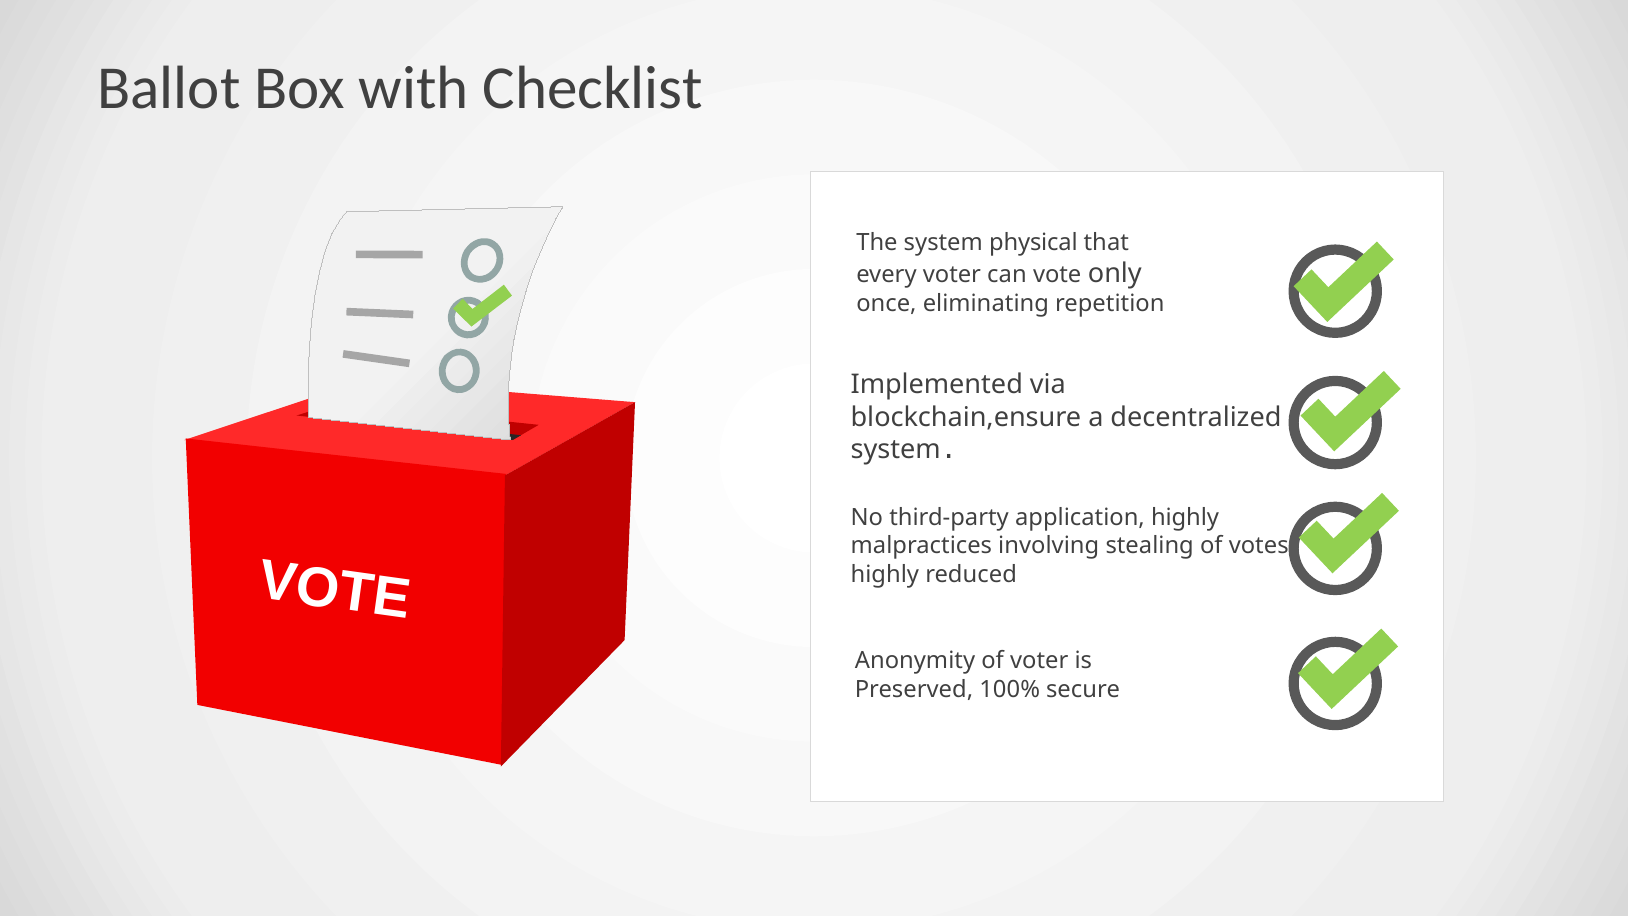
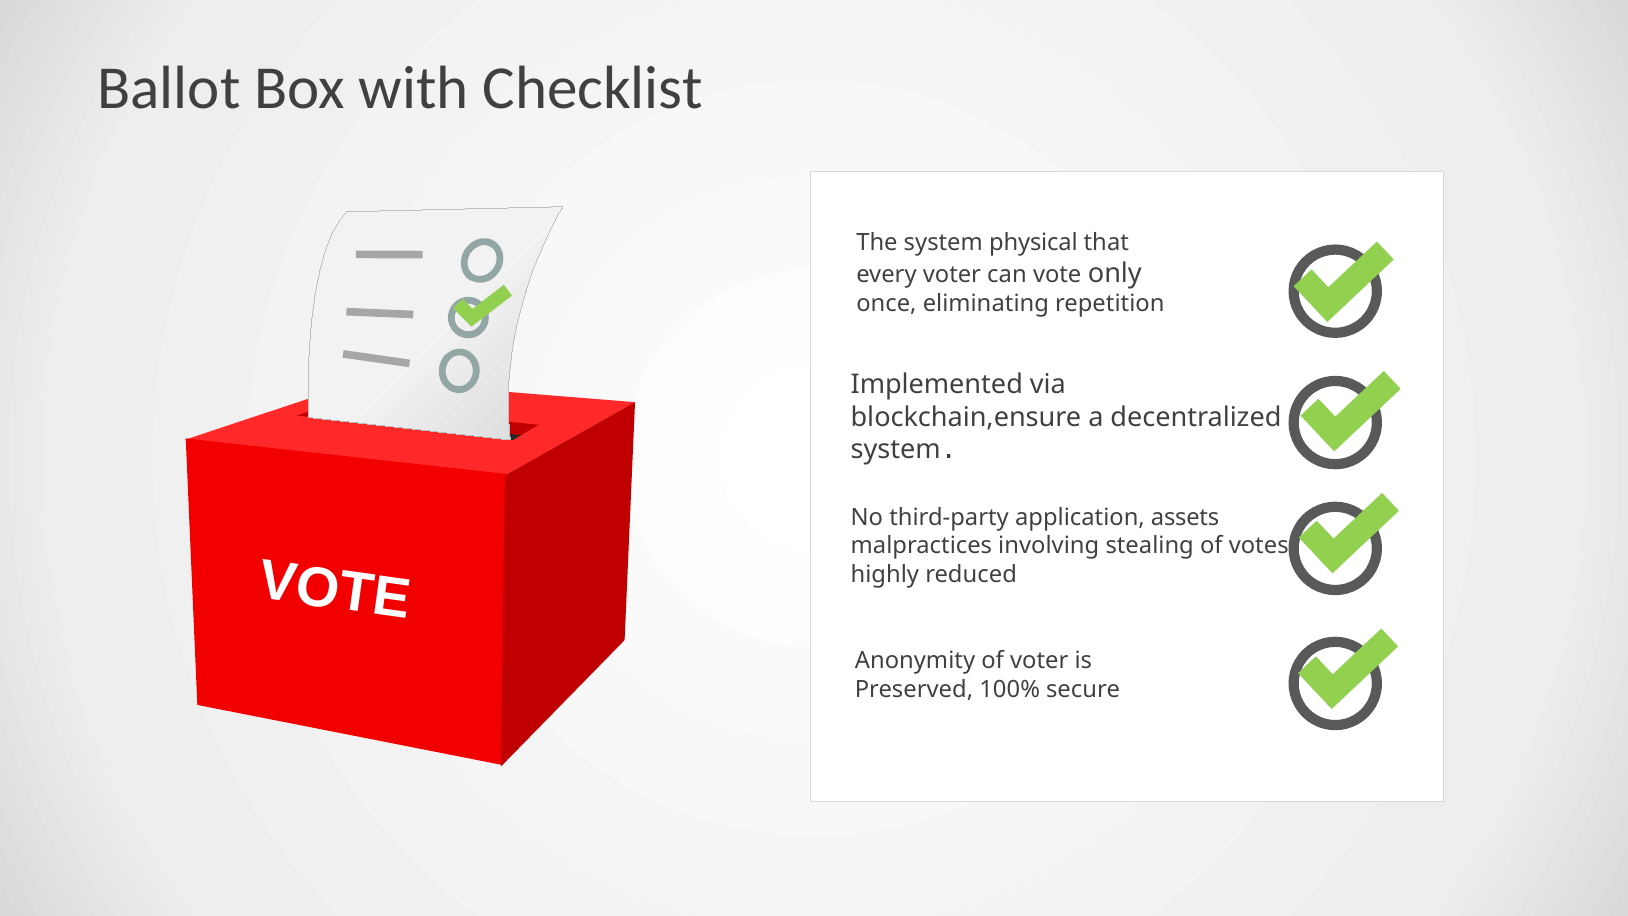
highly: highly -> assets (1185, 518)
